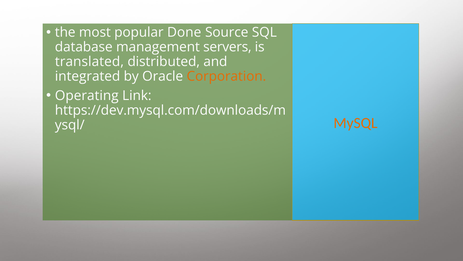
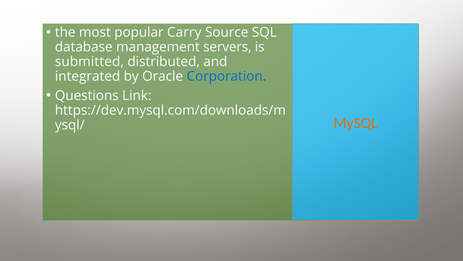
Done: Done -> Carry (184, 32)
translated: translated -> submitted (89, 62)
Corporation colour: orange -> blue (226, 76)
Operating: Operating -> Questions (87, 96)
